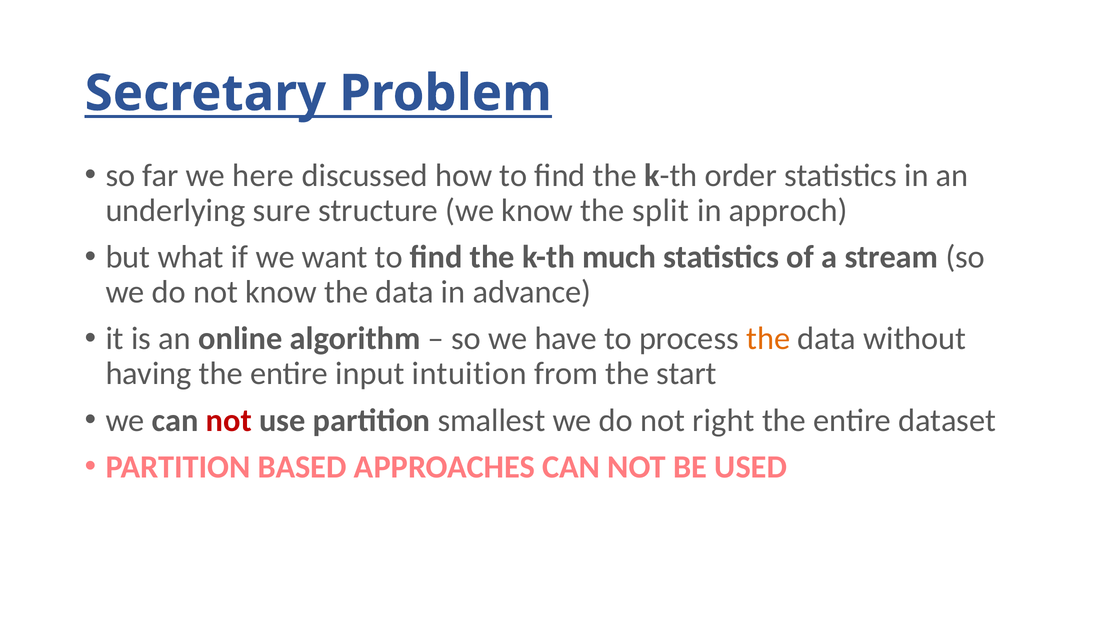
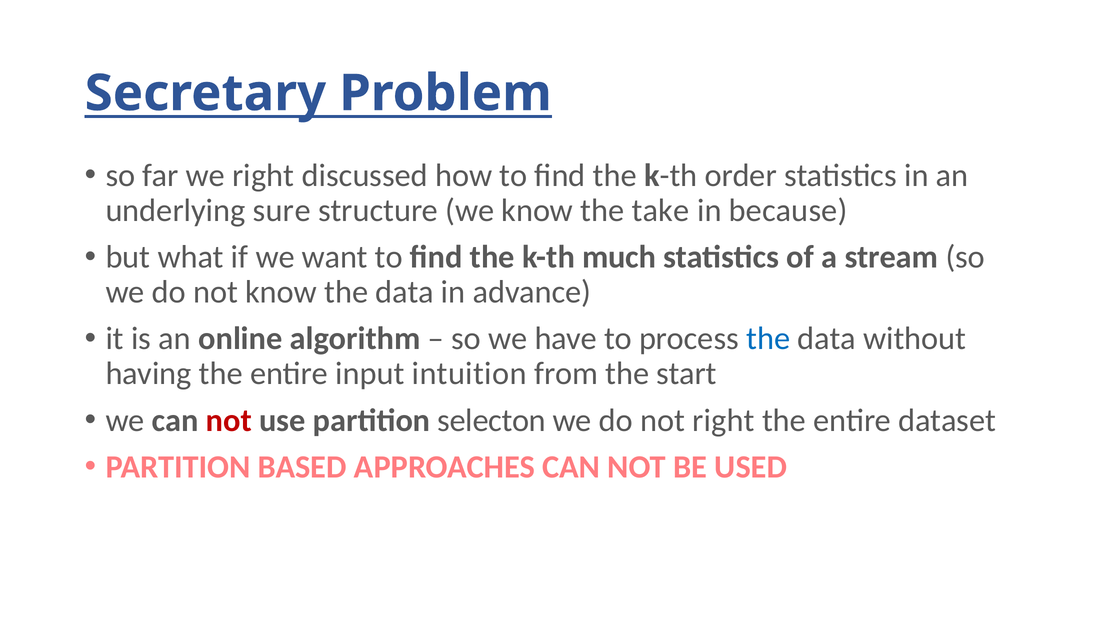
we here: here -> right (263, 176)
split: split -> take (661, 211)
approch: approch -> because (788, 211)
the colour: orange -> blue (768, 339)
smallest: smallest -> selecton (492, 420)
